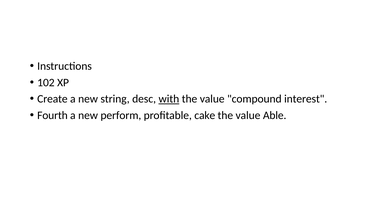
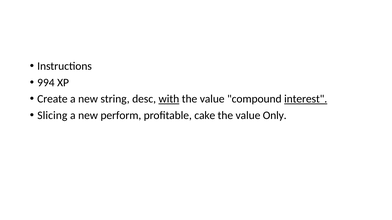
102: 102 -> 994 (46, 83)
interest underline: none -> present (306, 99)
Fourth: Fourth -> Slicing (52, 116)
Able: Able -> Only (275, 116)
